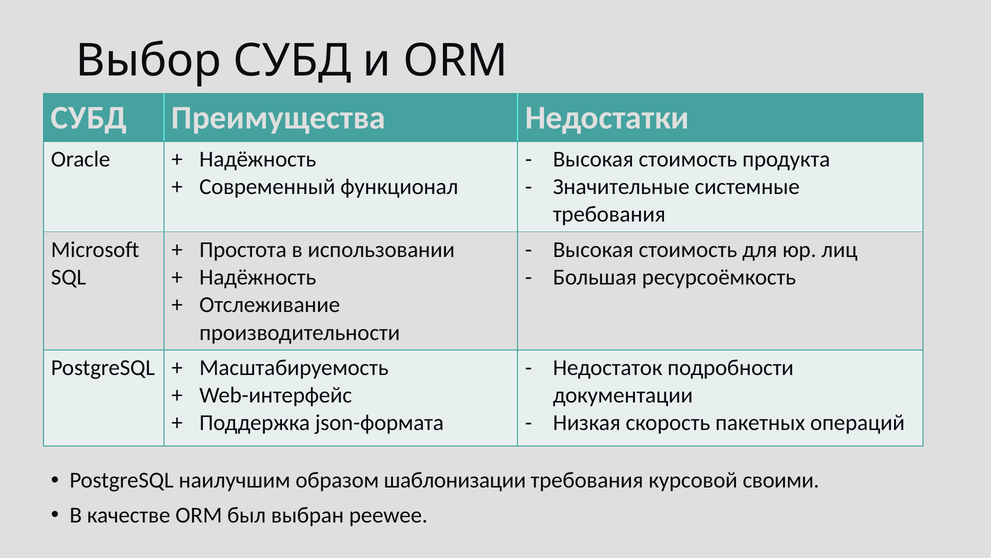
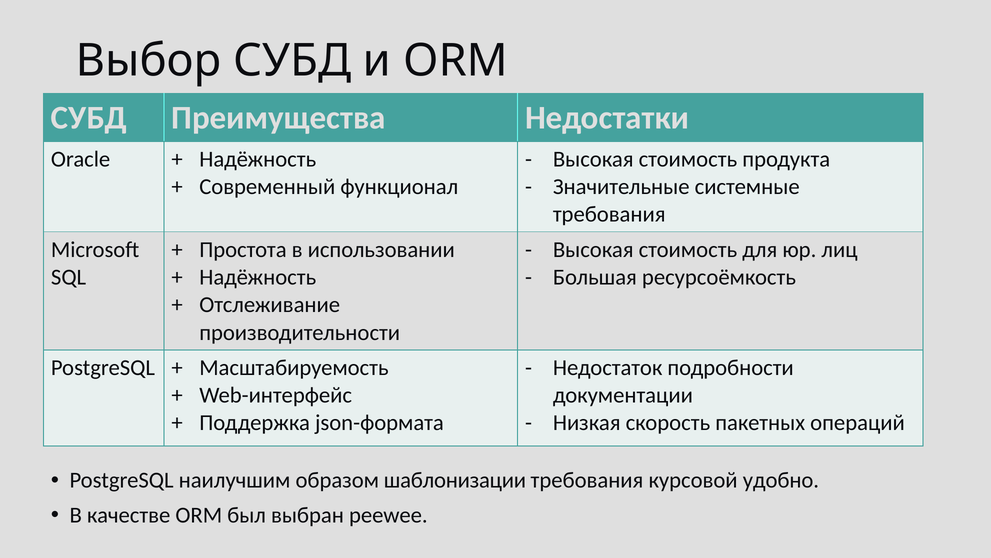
своими: своими -> удобно (781, 480)
